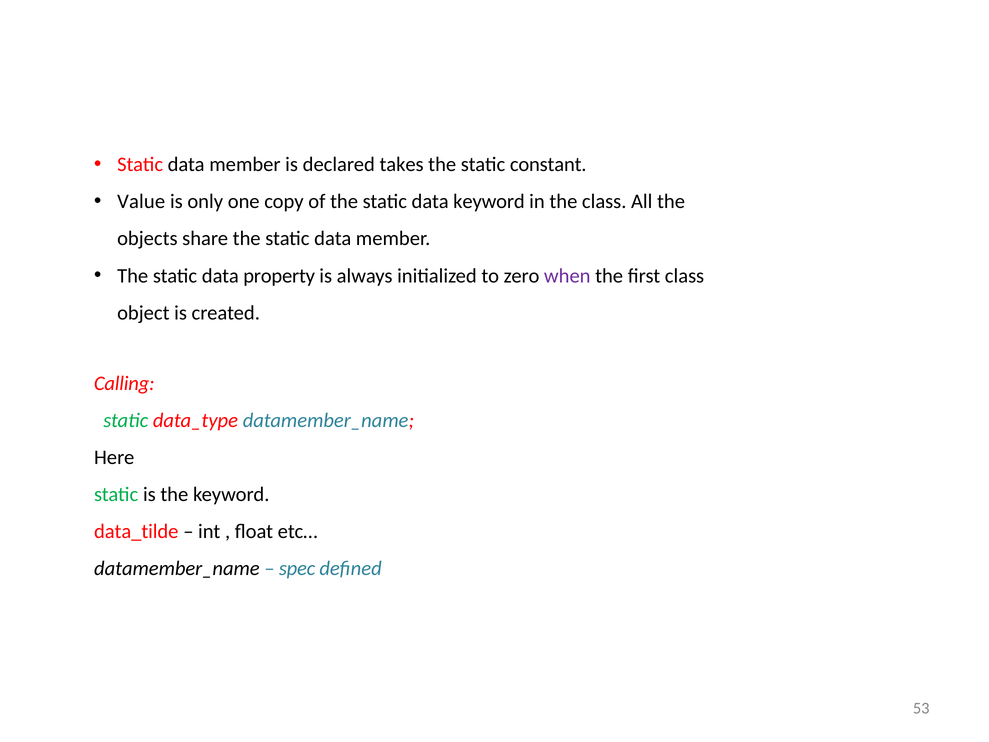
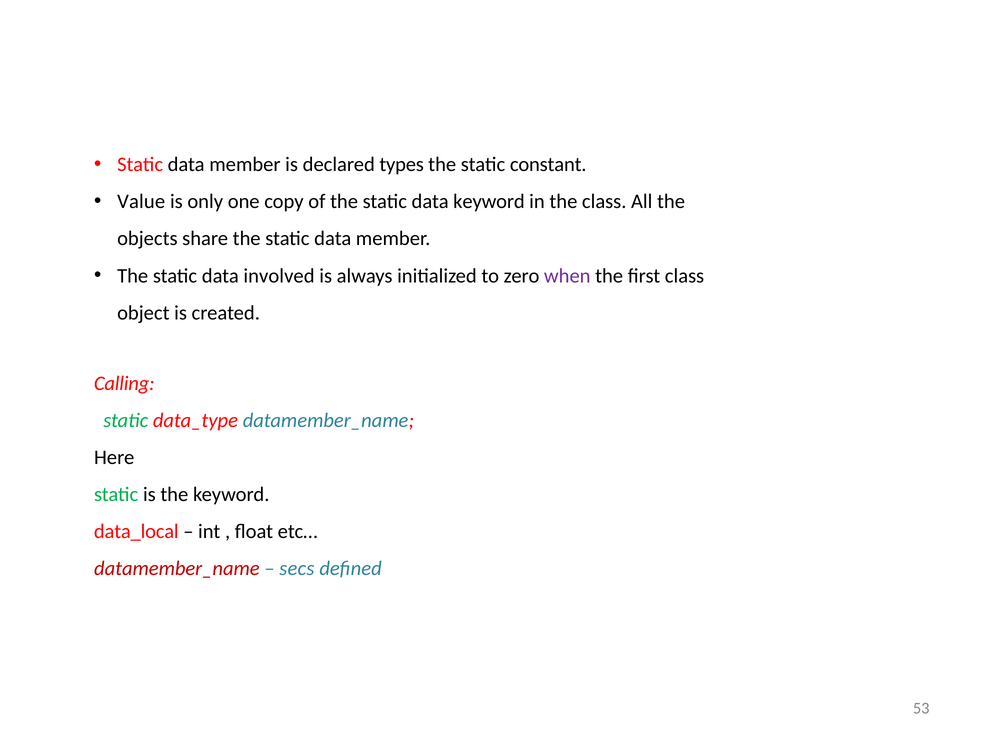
takes: takes -> types (402, 164)
property: property -> involved (279, 276)
data_tilde: data_tilde -> data_local (136, 531)
datamember_name colour: black -> red (177, 568)
spec: spec -> secs (297, 568)
